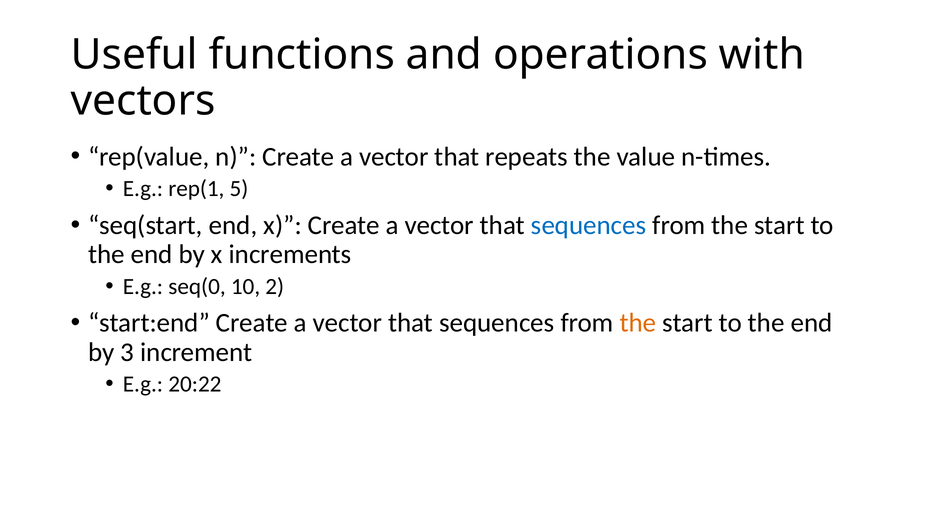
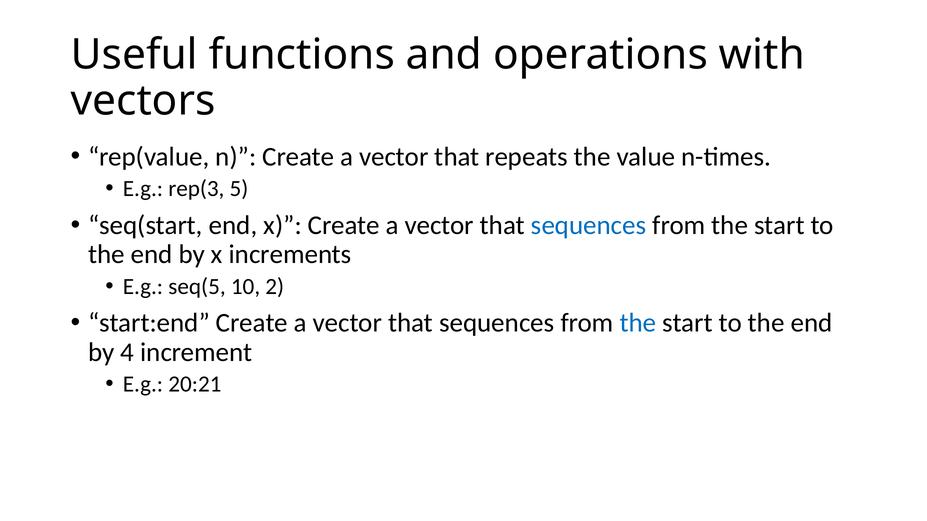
rep(1: rep(1 -> rep(3 (196, 189)
seq(0: seq(0 -> seq(5 (197, 287)
the colour: orange -> blue (638, 323)
3: 3 -> 4 (127, 353)
20:22: 20:22 -> 20:21 (195, 385)
